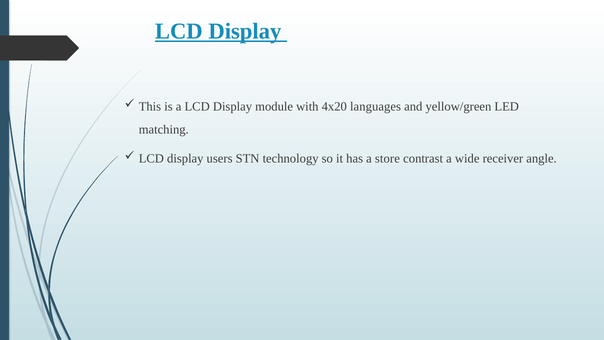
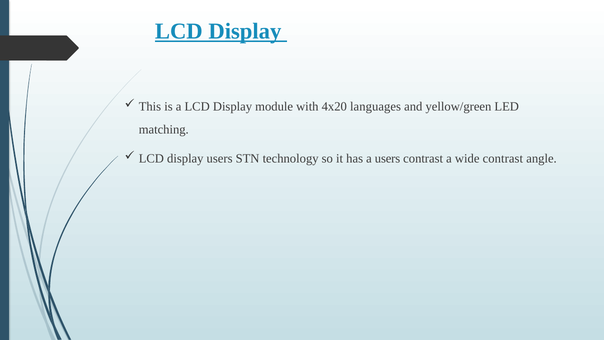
a store: store -> users (388, 158)
wide receiver: receiver -> contrast (503, 158)
